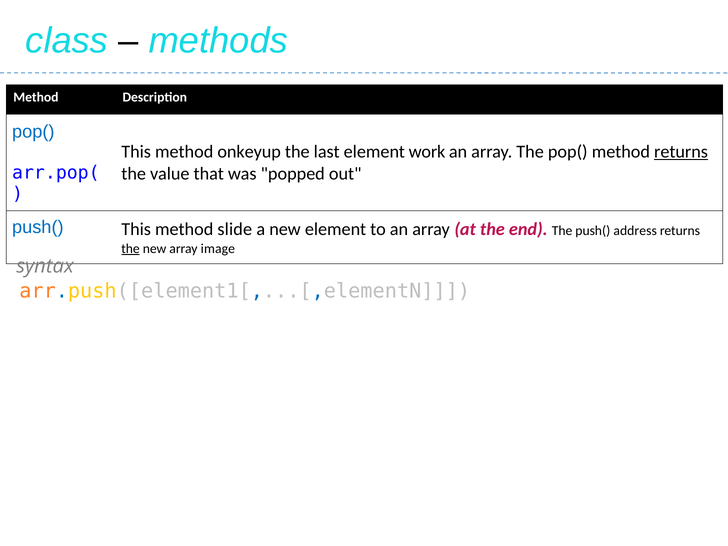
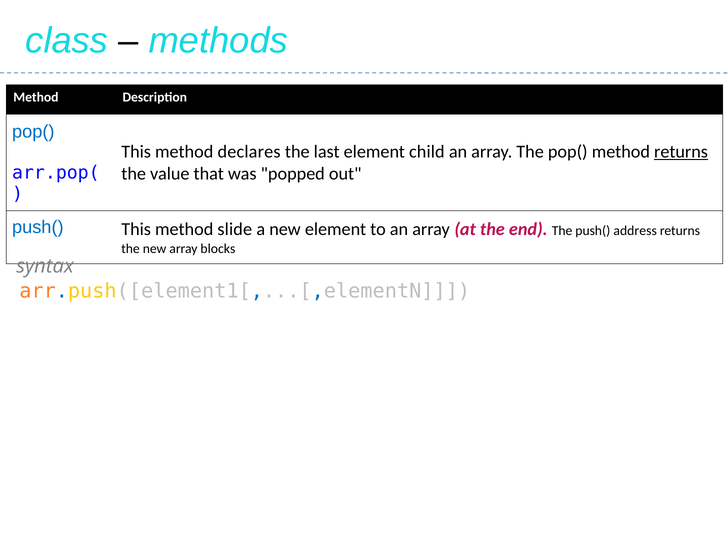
onkeyup: onkeyup -> declares (249, 152)
work: work -> child (427, 152)
the underline: present -> none (131, 249)
image: image -> blocks (218, 249)
